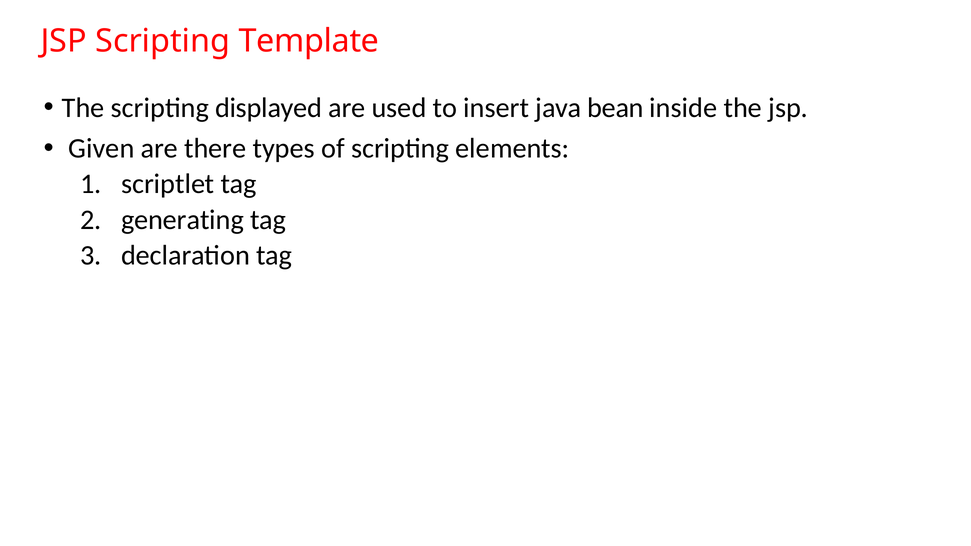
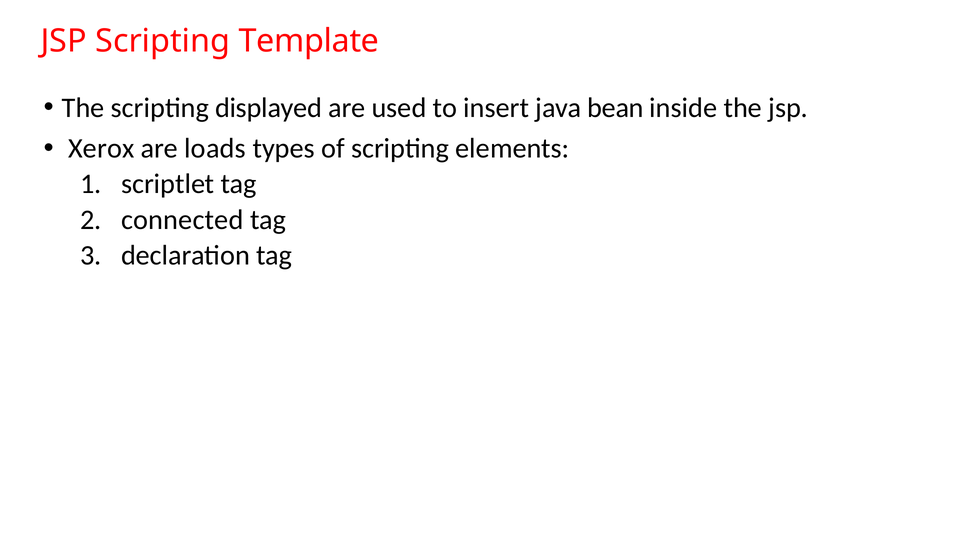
Given: Given -> Xerox (101, 148)
there: there -> loads (215, 148)
generating: generating -> connected (182, 220)
